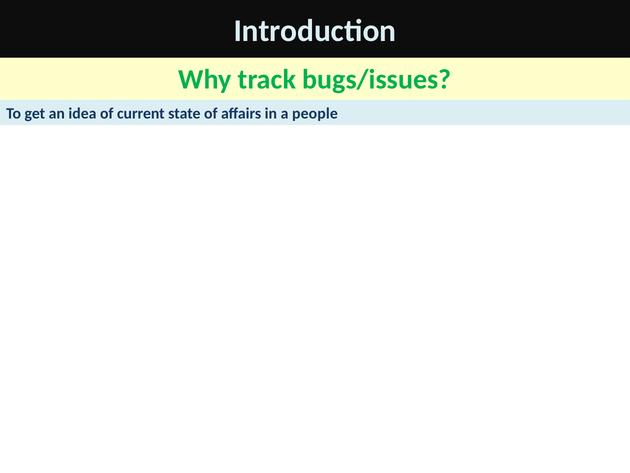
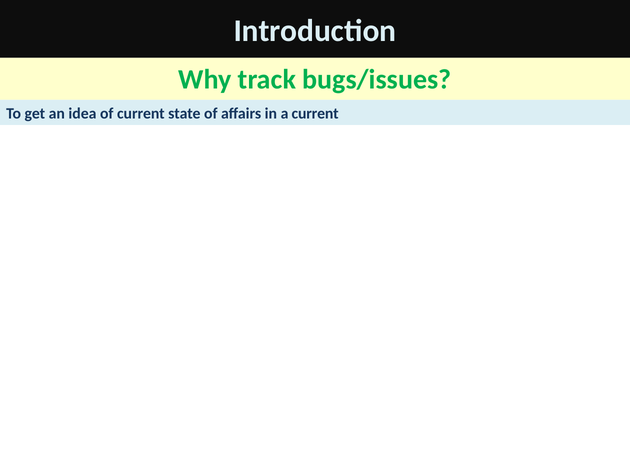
a people: people -> current (315, 113)
